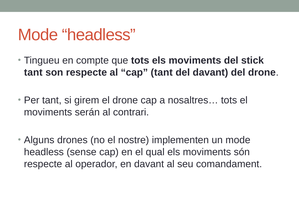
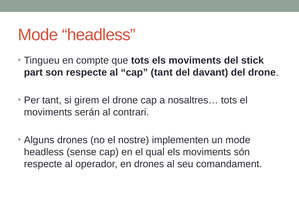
tant: tant -> part (33, 72)
en davant: davant -> drones (149, 164)
